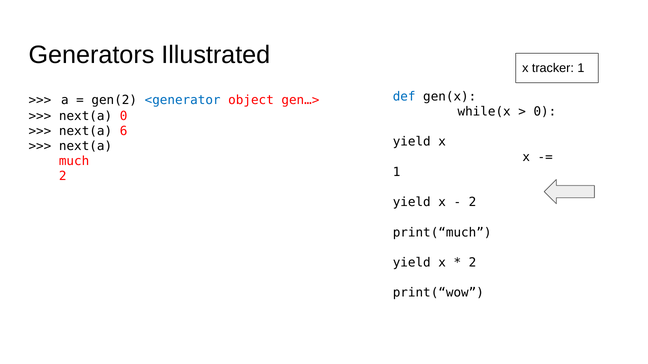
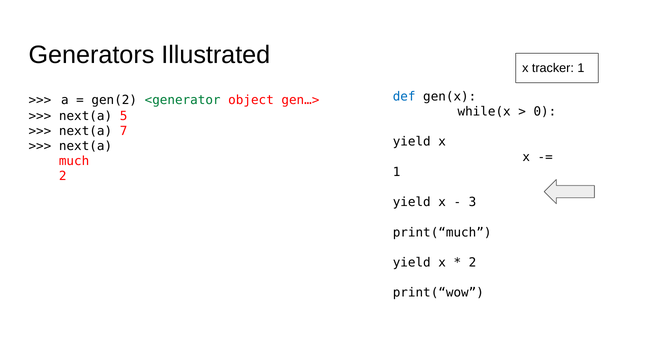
<generator colour: blue -> green (183, 100)
next(a 0: 0 -> 5 (124, 116)
6: 6 -> 7 (124, 131)
2: 2 -> 3 (473, 202)
